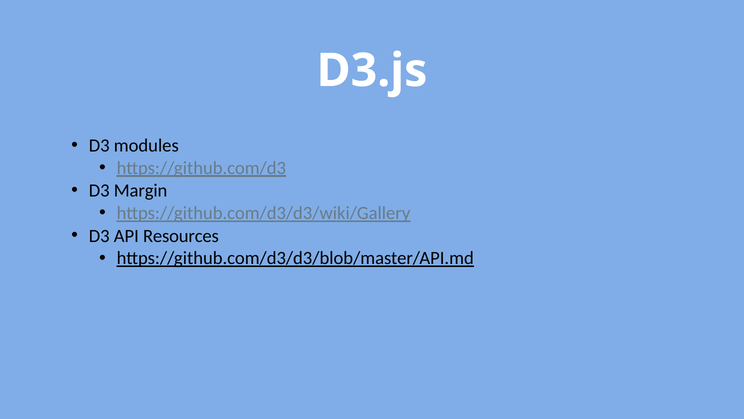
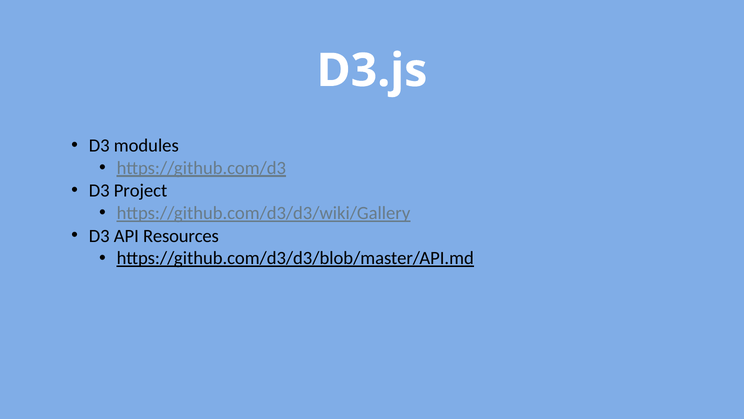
Margin: Margin -> Project (141, 191)
